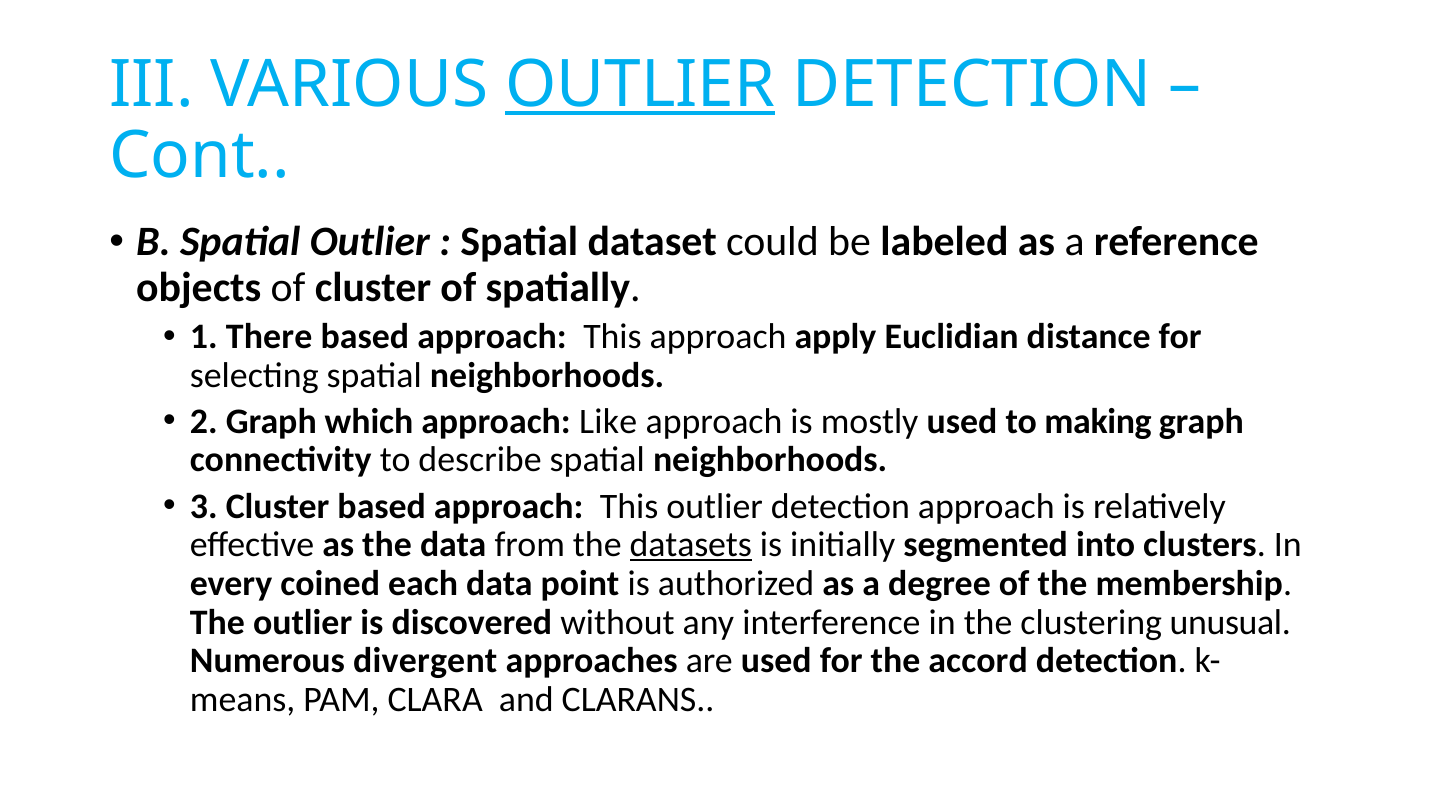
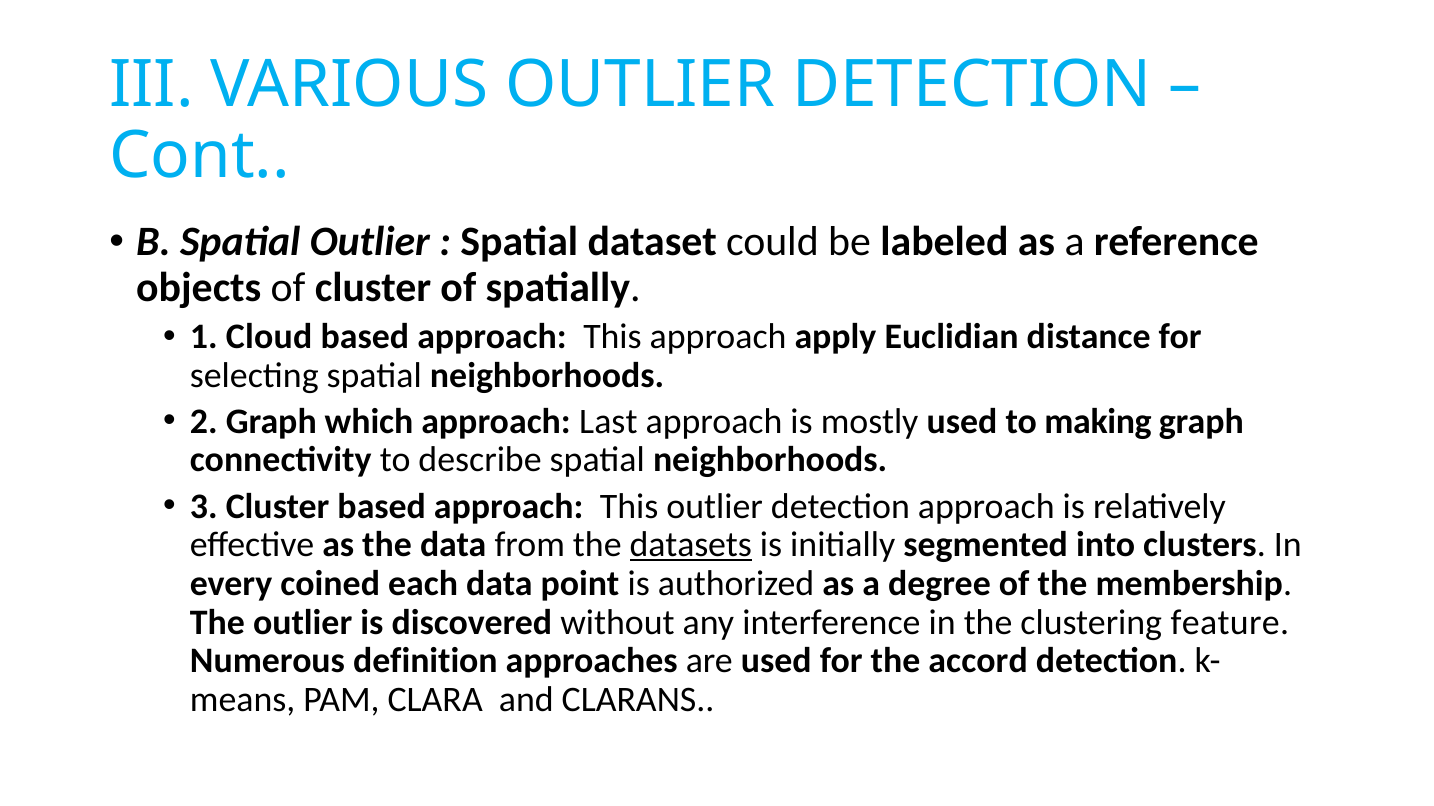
OUTLIER underline: present -> none (640, 85)
There: There -> Cloud (269, 337)
Like: Like -> Last (608, 422)
unusual: unusual -> feature (1230, 623)
divergent: divergent -> definition (425, 661)
